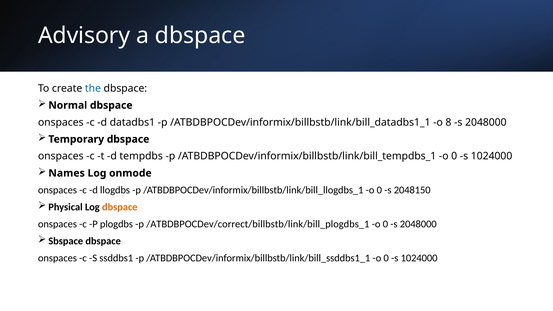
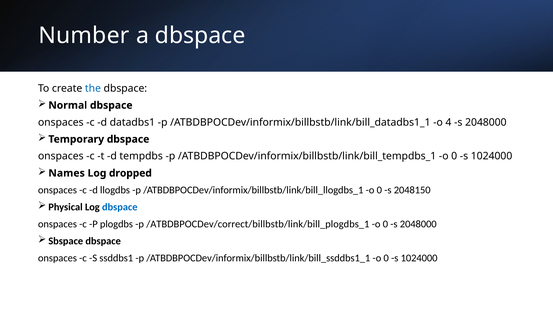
Advisory: Advisory -> Number (84, 36)
8: 8 -> 4 (448, 122)
onmode: onmode -> dropped (130, 173)
dbspace colour: orange -> blue (120, 207)
